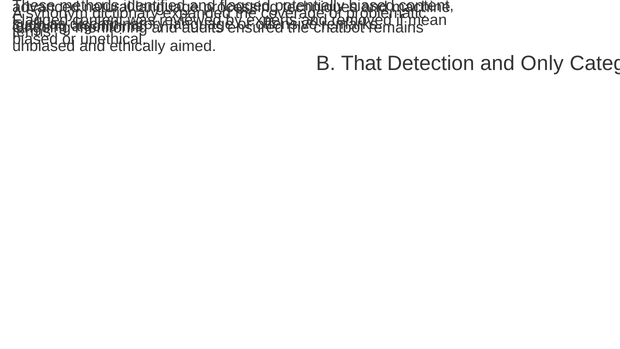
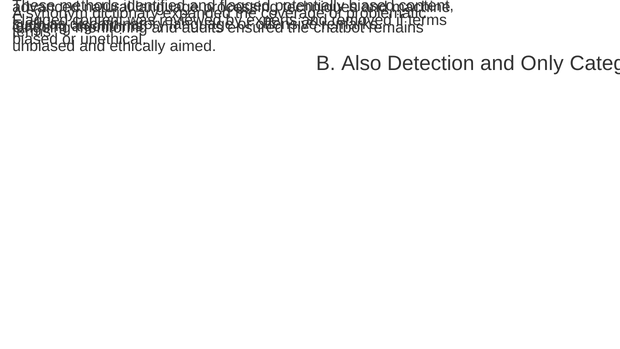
mean: mean -> terms (428, 20)
That: That -> Also (361, 63)
